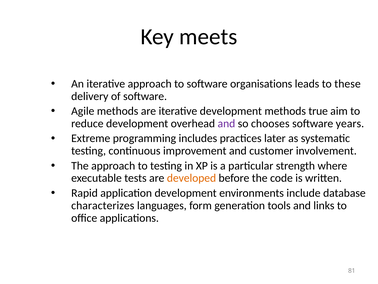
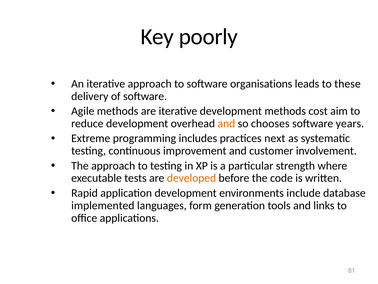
meets: meets -> poorly (208, 37)
true: true -> cost (318, 111)
and colour: purple -> orange (226, 123)
later: later -> next (275, 138)
characterizes: characterizes -> implemented (103, 205)
